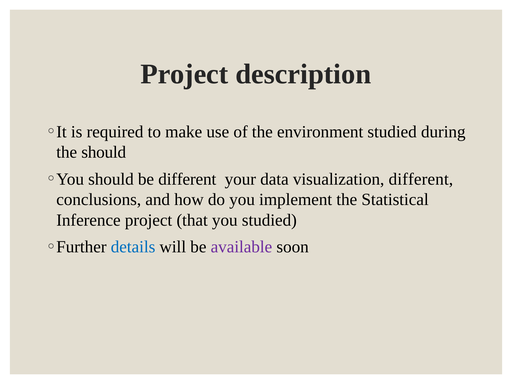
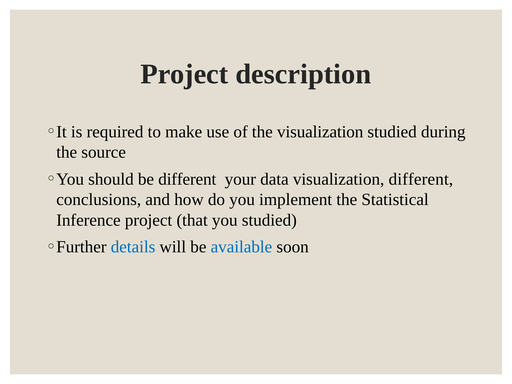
the environment: environment -> visualization (320, 132)
the should: should -> source (104, 152)
available colour: purple -> blue (241, 247)
